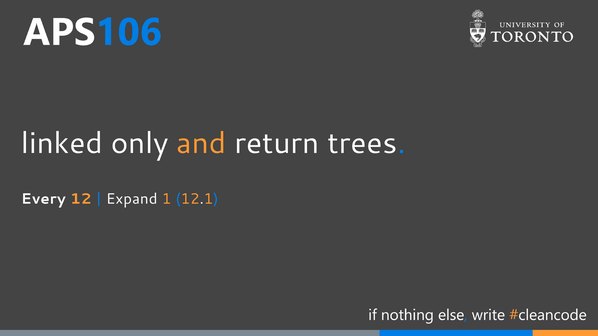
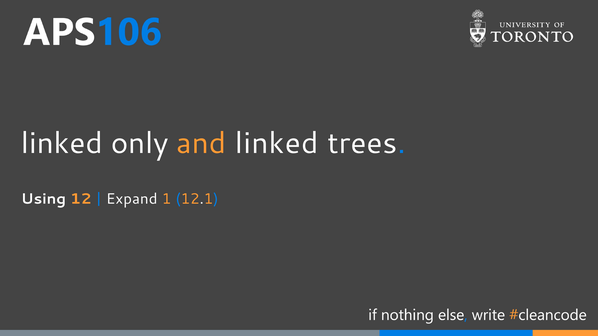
and return: return -> linked (277, 143)
Every: Every -> Using (43, 199)
